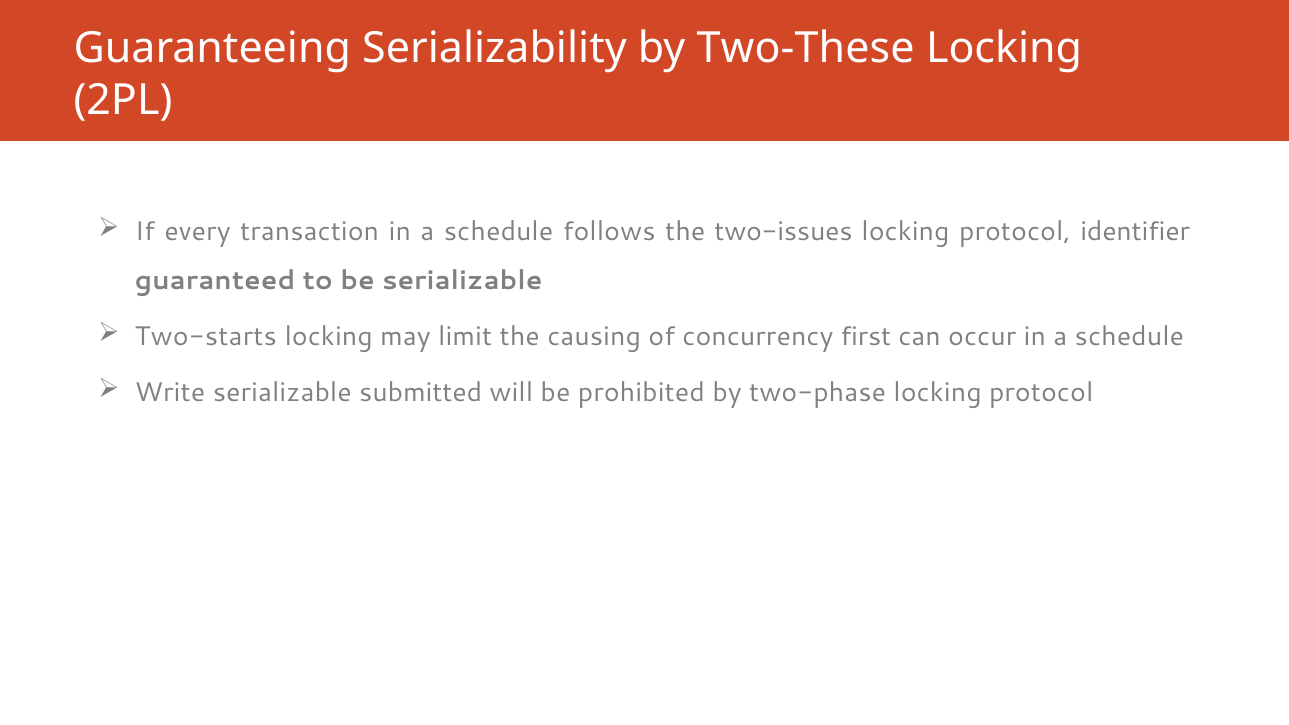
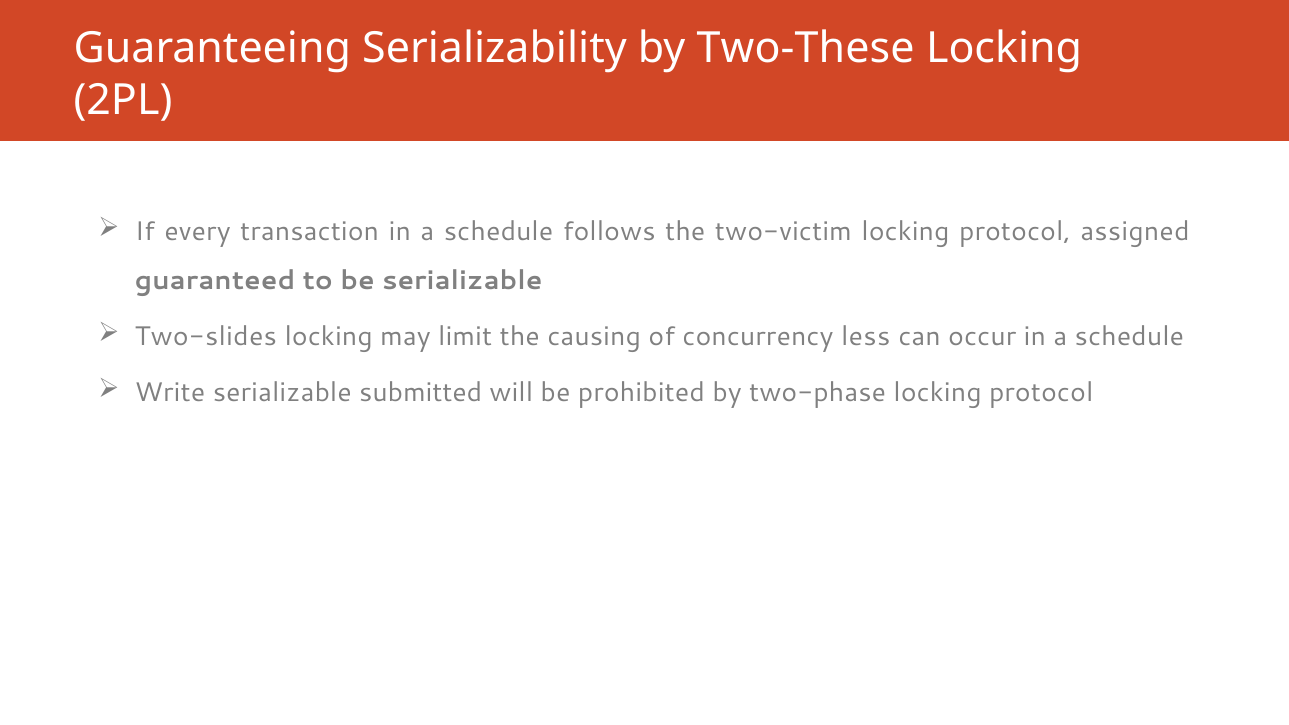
two-issues: two-issues -> two-victim (783, 232)
identifier: identifier -> assigned (1135, 232)
Two-starts: Two-starts -> Two-slides (206, 337)
first: first -> less (866, 337)
